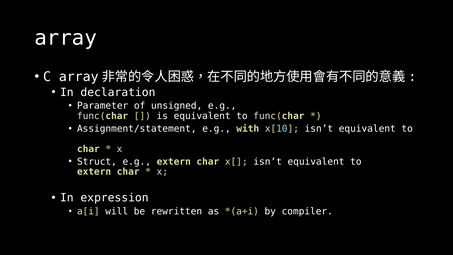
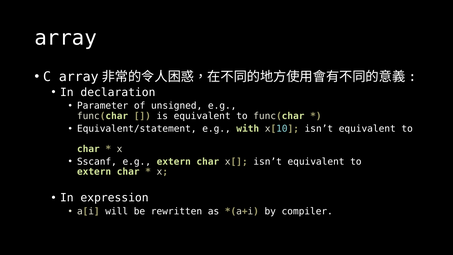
Assignment/statement: Assignment/statement -> Equivalent/statement (137, 129)
Struct: Struct -> Sscanf (97, 161)
